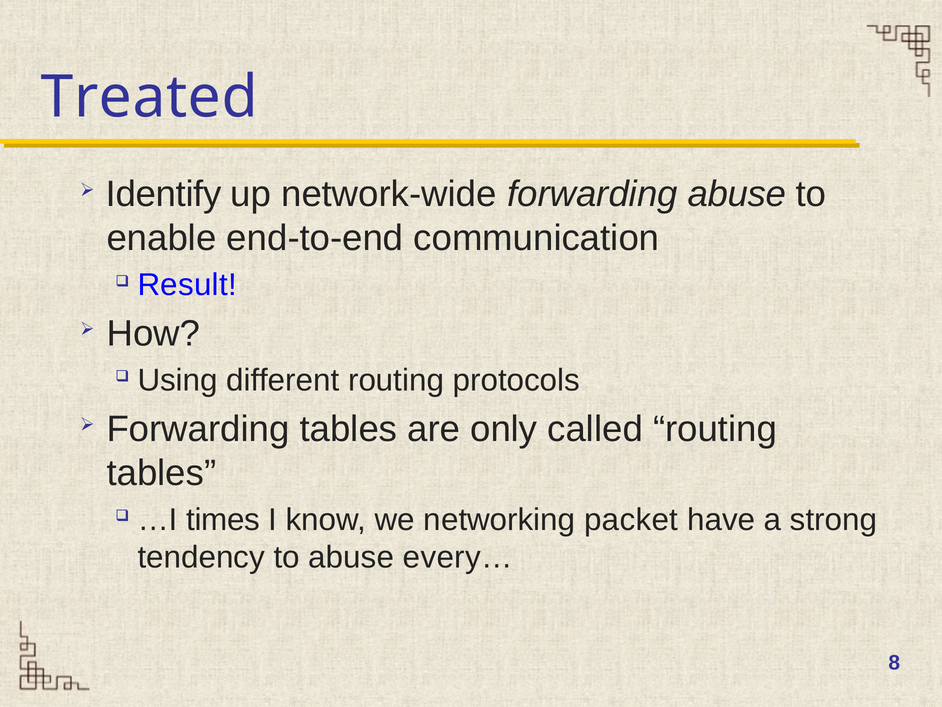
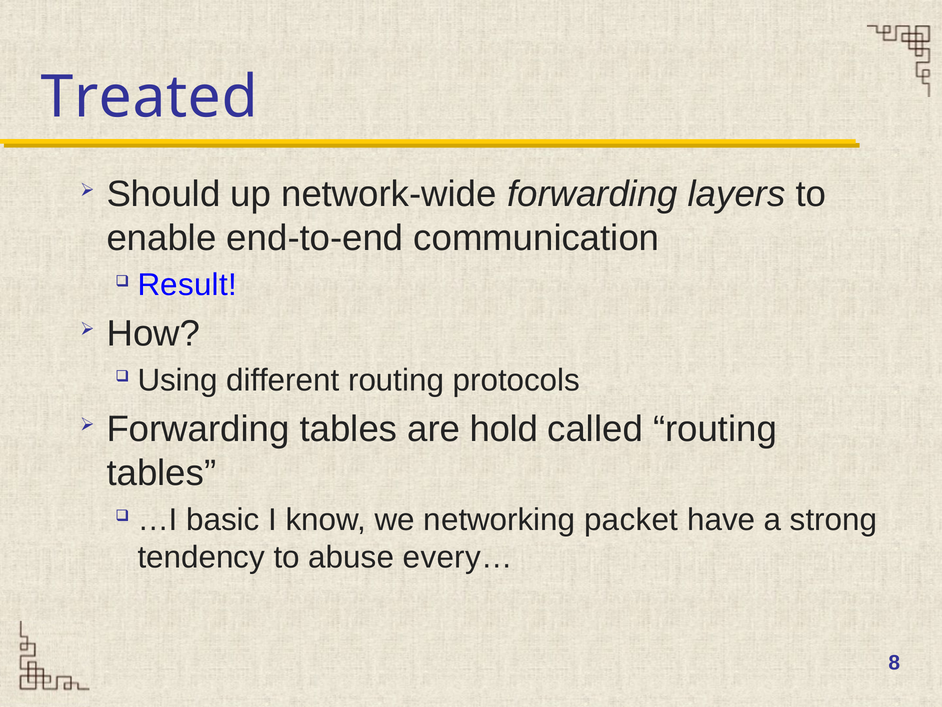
Identify: Identify -> Should (164, 194)
forwarding abuse: abuse -> layers (737, 194)
only: only -> hold (504, 429)
times: times -> basic (223, 519)
